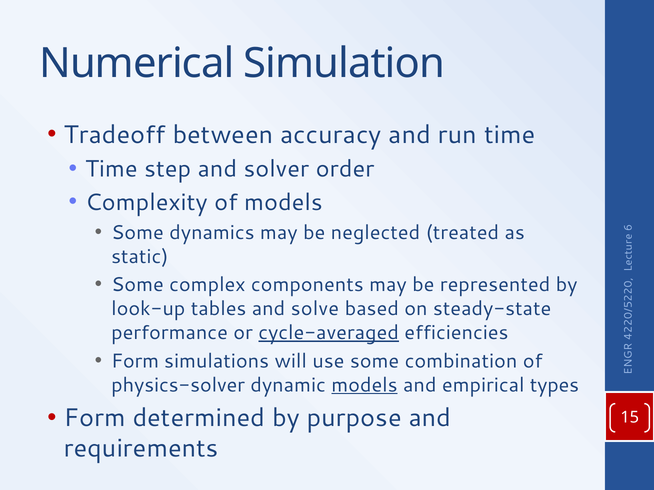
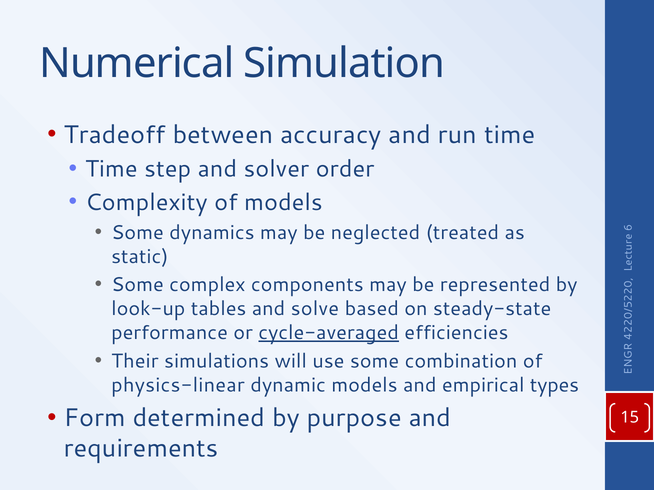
Form: Form -> Their (135, 361)
physics-solver: physics-solver -> physics-linear (178, 385)
models underline: present -> none (364, 385)
